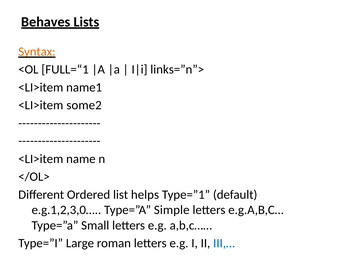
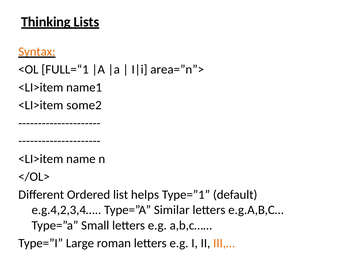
Behaves: Behaves -> Thinking (46, 22)
links=”n”>: links=”n”> -> area=”n”> (177, 70)
e.g.1,2,3,0…: e.g.1,2,3,0… -> e.g.4,2,3,4… (66, 210)
Simple: Simple -> Similar (172, 210)
III,… colour: blue -> orange (224, 244)
